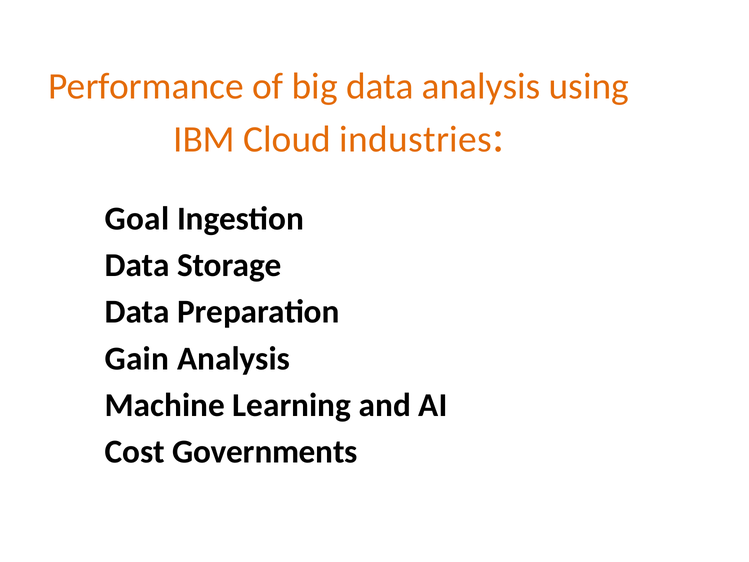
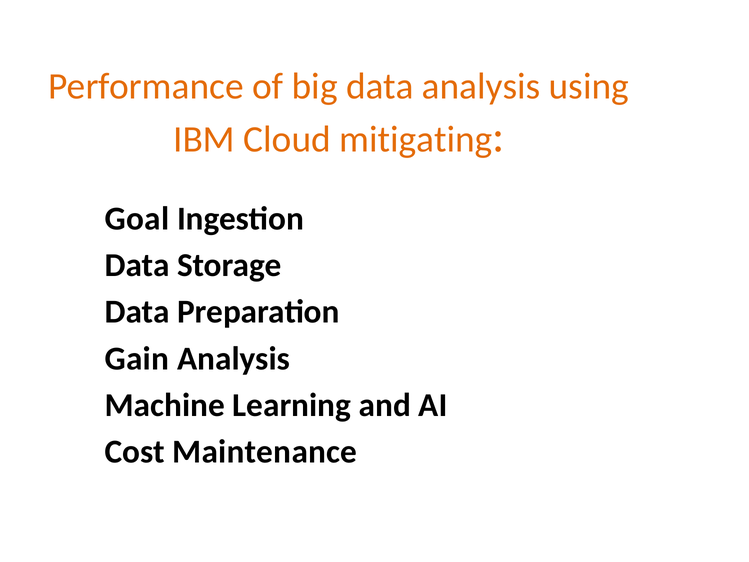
industries: industries -> mitigating (416, 139)
Governments: Governments -> Maintenance (265, 452)
